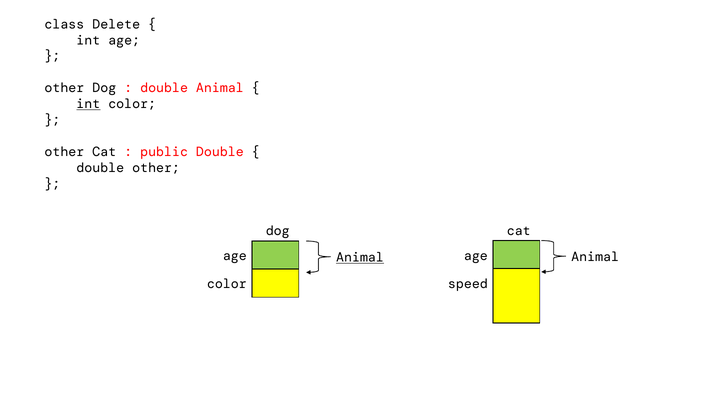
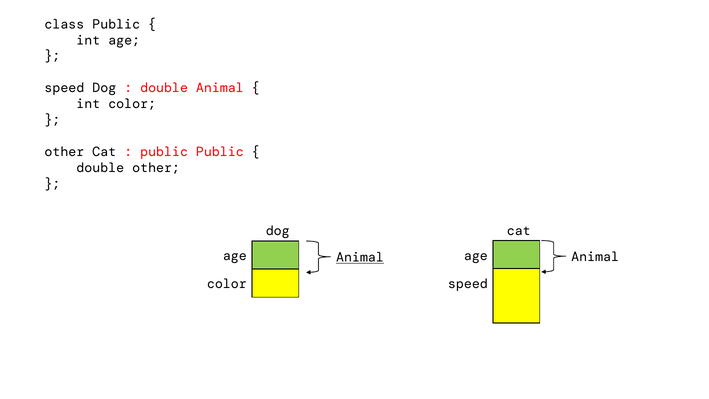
class Delete: Delete -> Public (116, 24)
other: other -> speed (64, 88)
int underline: present -> none (88, 104)
public Double: Double -> Public (220, 152)
